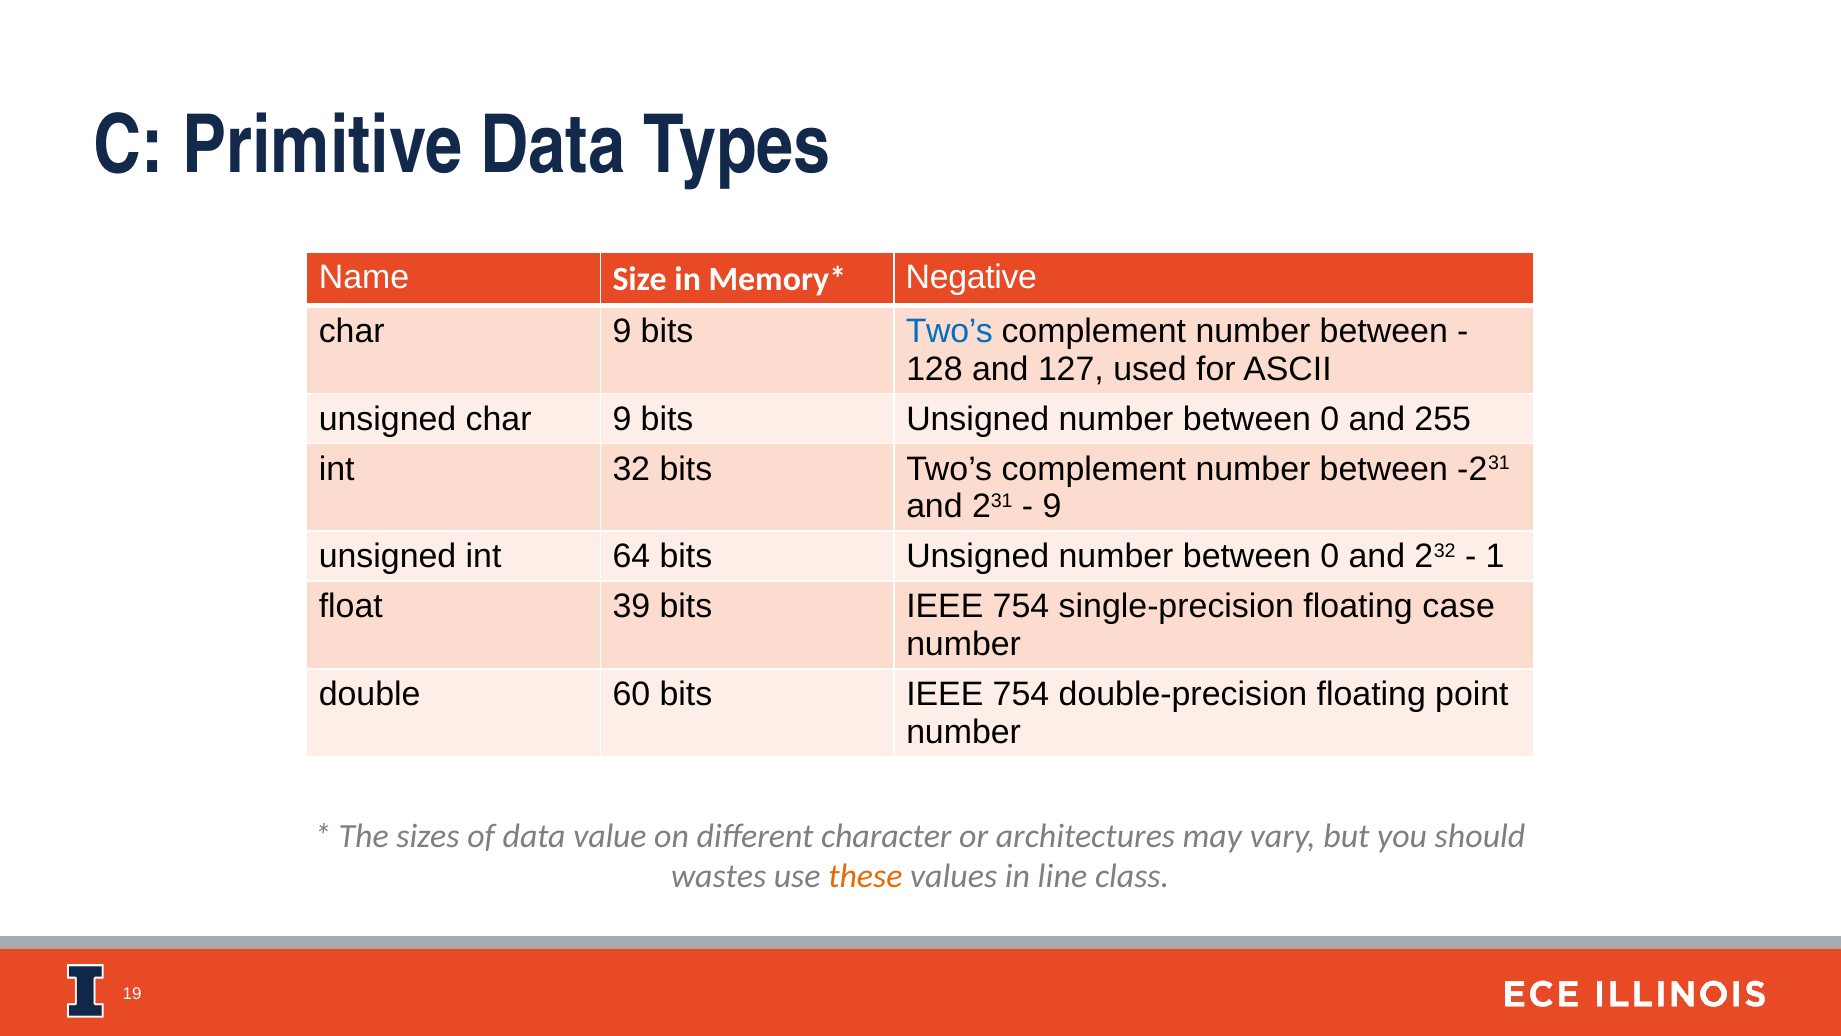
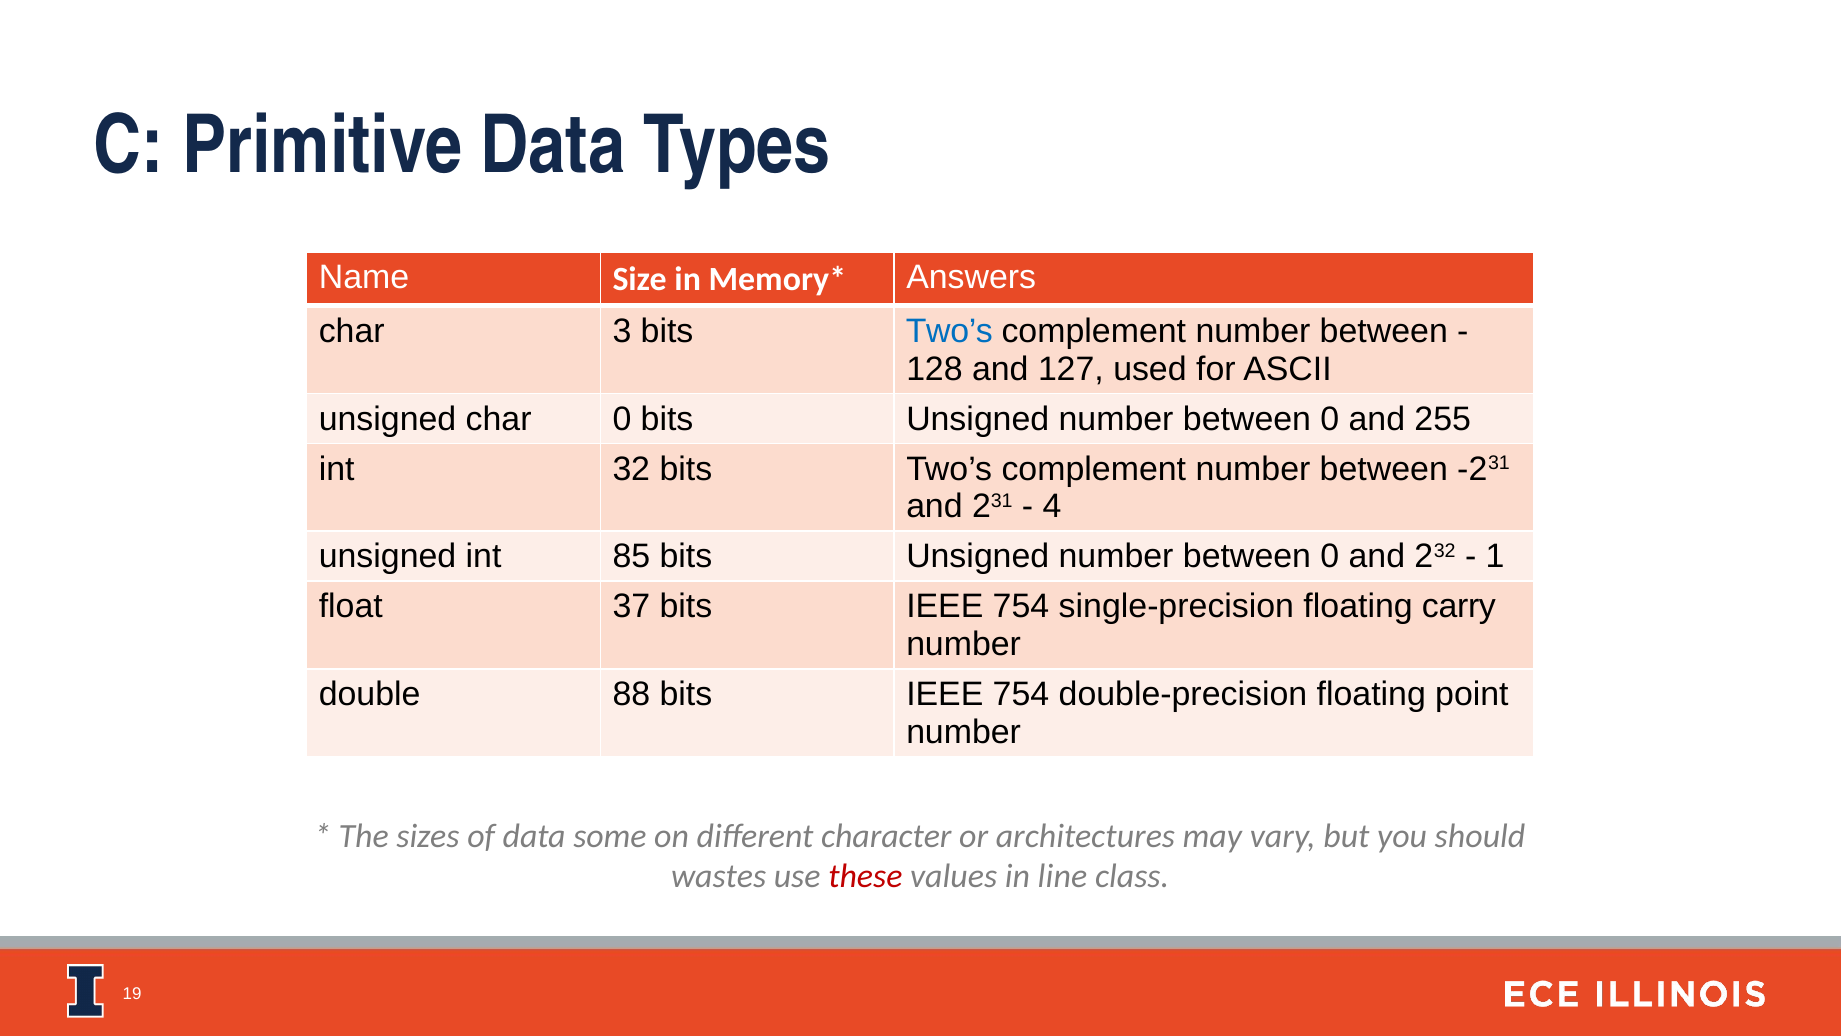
Negative: Negative -> Answers (971, 277)
9: 9 -> 3 (622, 331)
unsigned char 9: 9 -> 0 (622, 419)
9: 9 -> 4 (1052, 506)
64: 64 -> 85 (631, 556)
39: 39 -> 37 (631, 606)
case: case -> carry (1459, 606)
60: 60 -> 88 (631, 694)
value: value -> some (610, 836)
these colour: orange -> red (865, 876)
